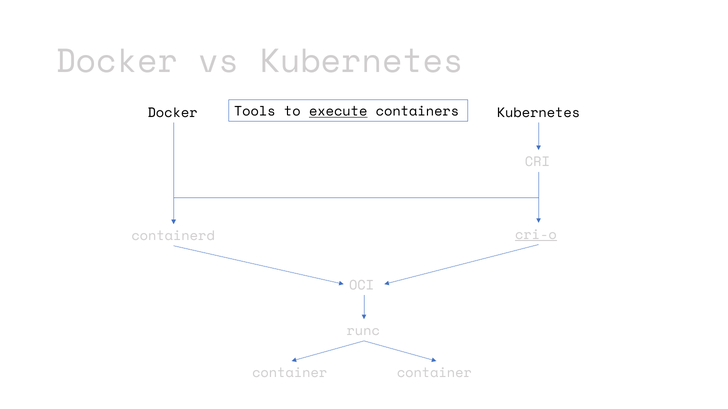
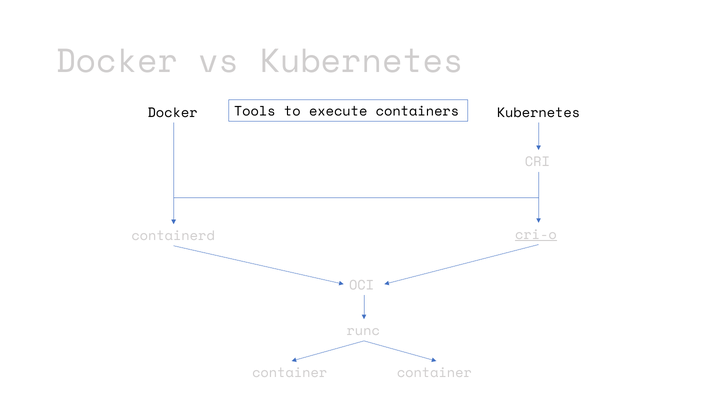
execute underline: present -> none (338, 112)
